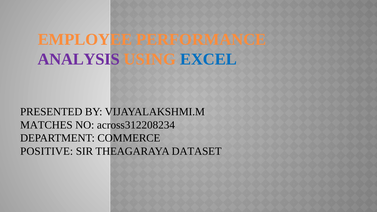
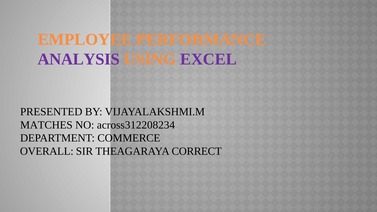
EXCEL colour: blue -> purple (208, 59)
POSITIVE: POSITIVE -> OVERALL (47, 151)
DATASET: DATASET -> CORRECT (197, 151)
